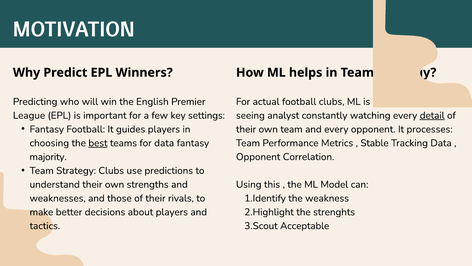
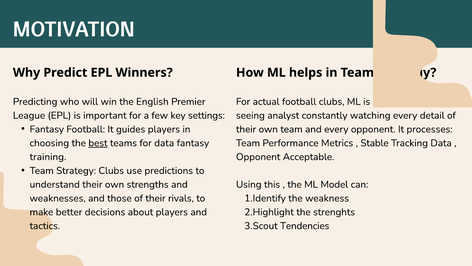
detail underline: present -> none (432, 115)
majority: majority -> training (48, 157)
Correlation: Correlation -> Acceptable (309, 157)
Acceptable: Acceptable -> Tendencies (305, 225)
